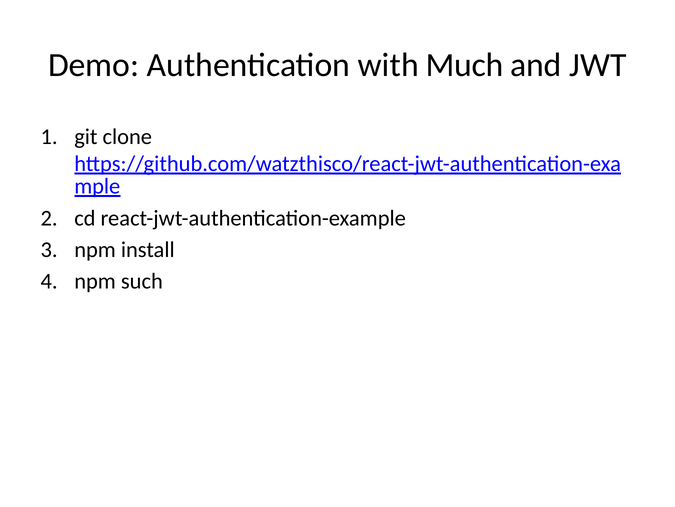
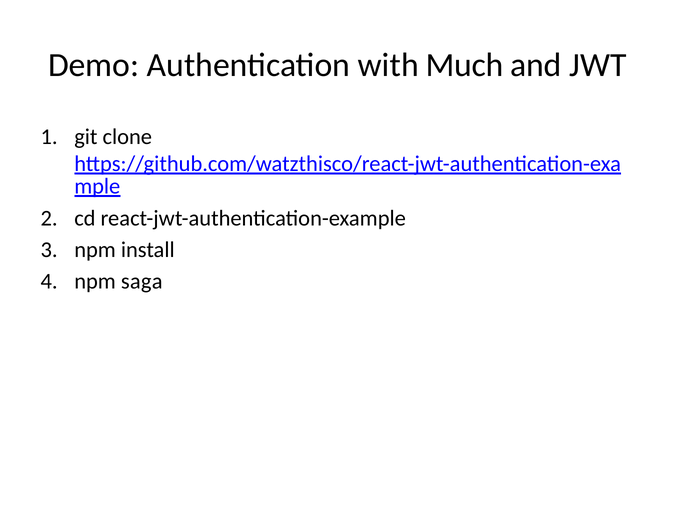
such: such -> saga (142, 281)
